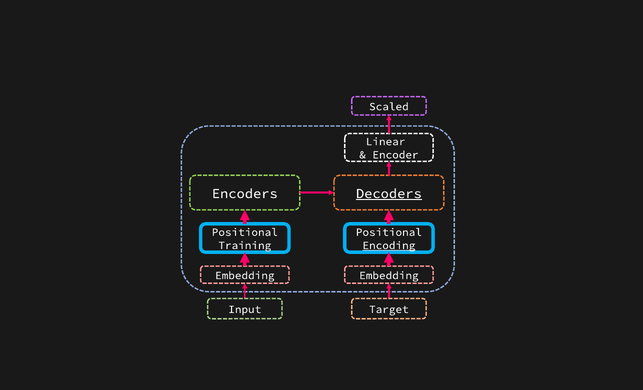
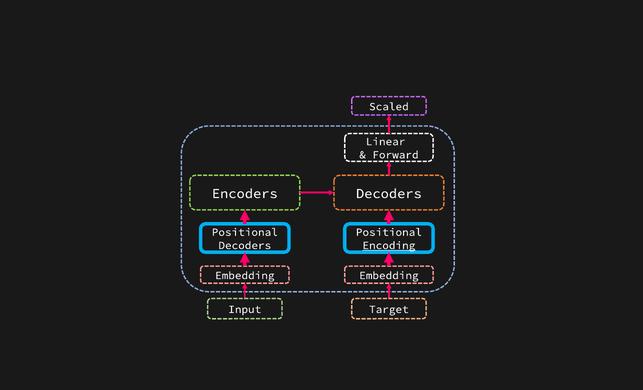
Encoder: Encoder -> Forward (395, 155)
Decoders underline: present -> none (389, 193)
Training: Training -> Decoders (245, 245)
